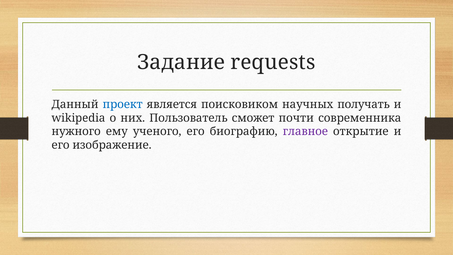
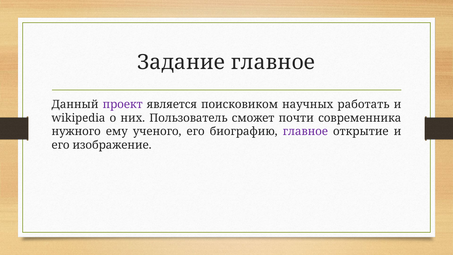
Задание requests: requests -> главное (273, 62)
проект colour: blue -> purple (123, 104)
получать: получать -> работать (363, 104)
